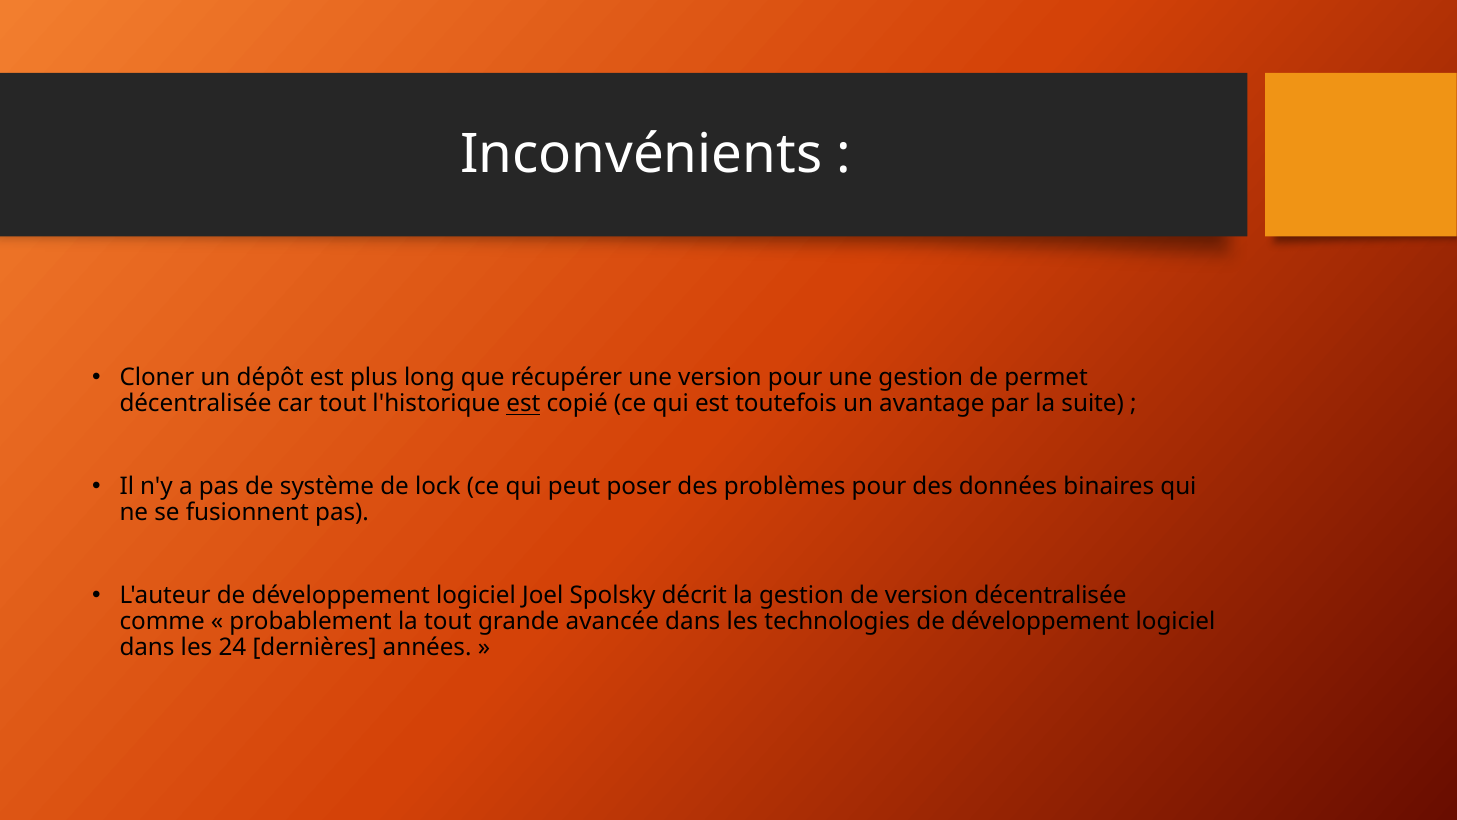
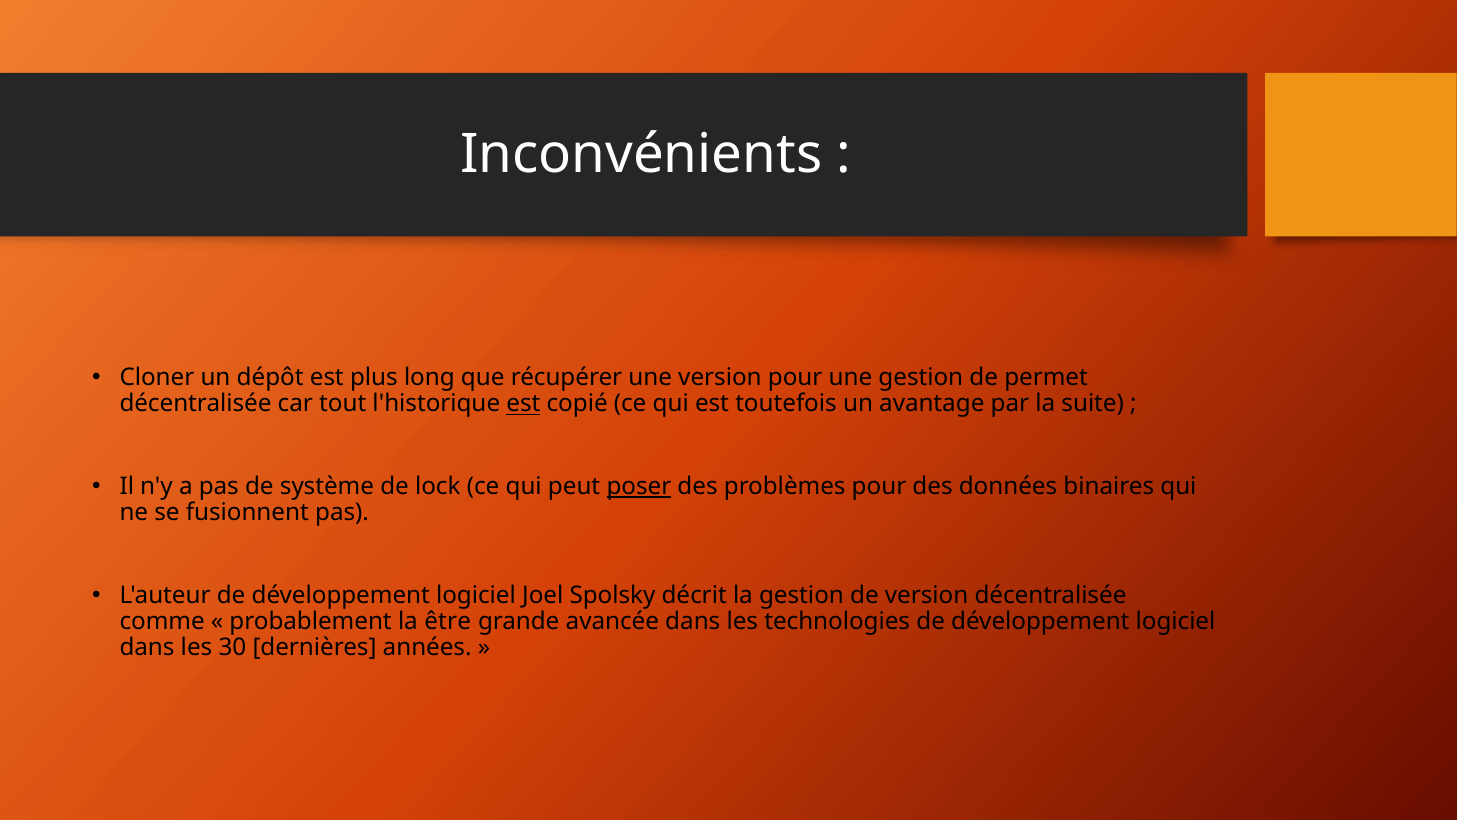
poser underline: none -> present (639, 486)
la tout: tout -> être (448, 621)
24: 24 -> 30 (232, 648)
